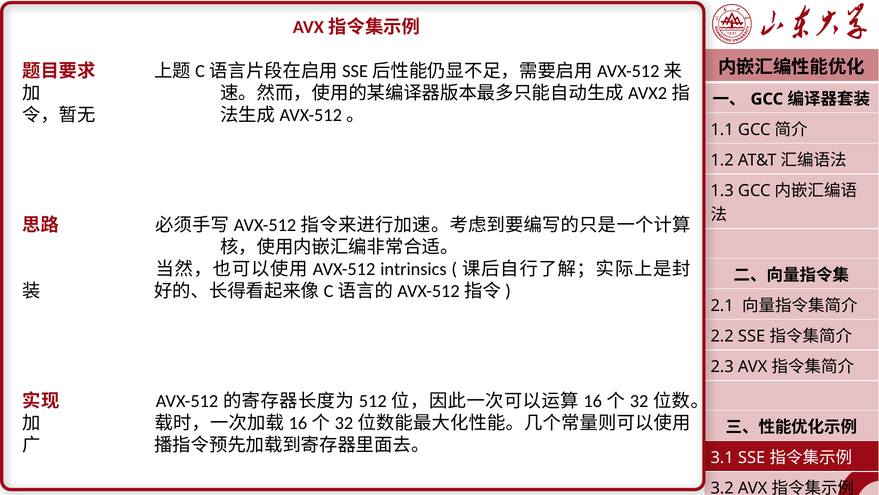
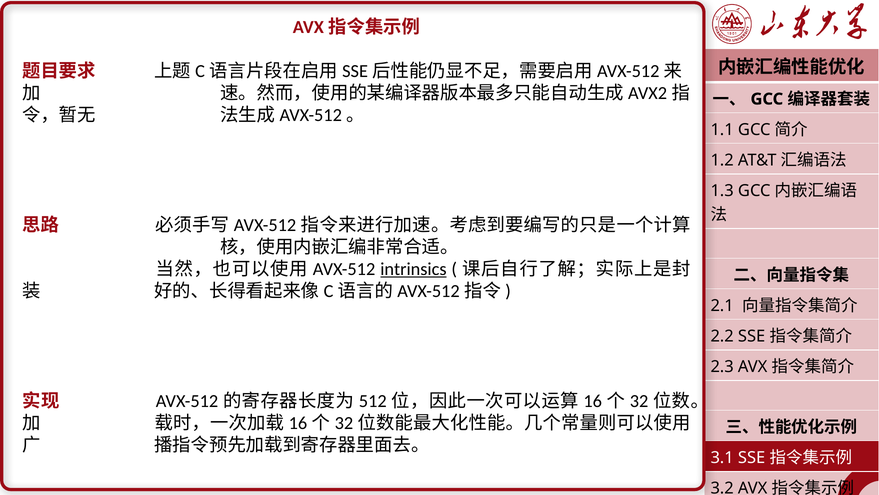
intrinsics underline: none -> present (413, 269)
